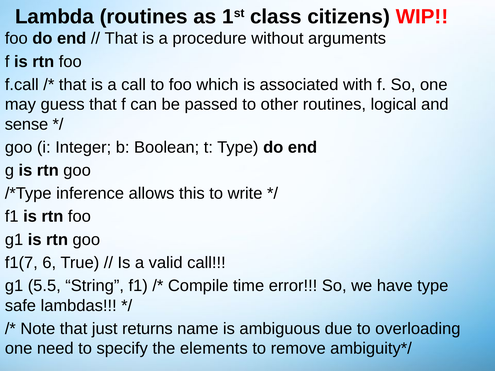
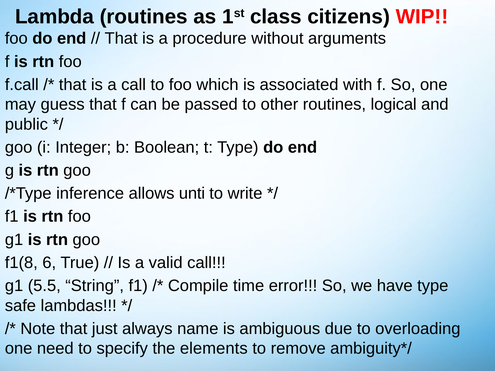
sense: sense -> public (26, 124)
this: this -> unti (192, 194)
f1(7: f1(7 -> f1(8 (21, 263)
returns: returns -> always (147, 329)
